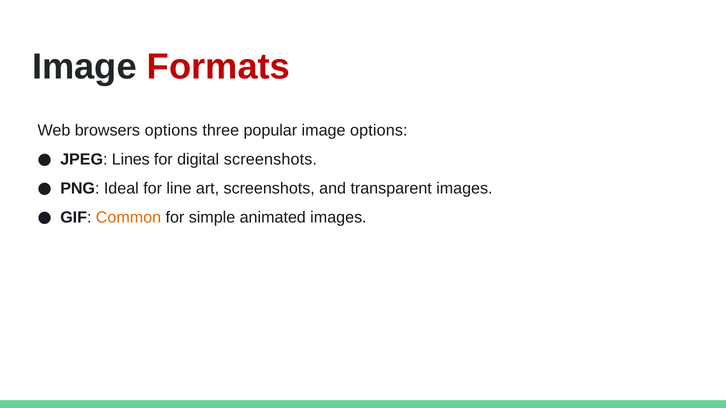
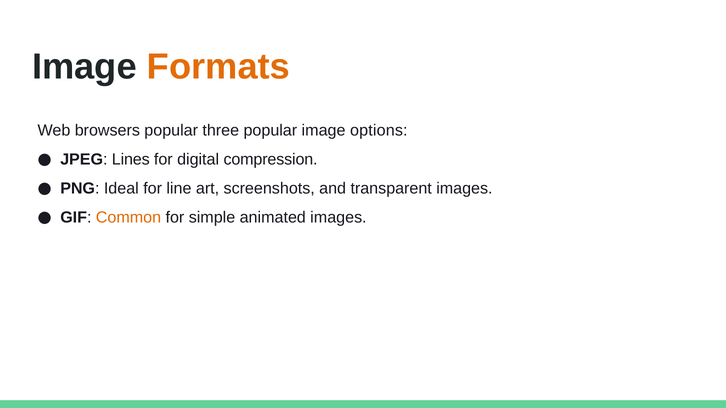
Formats colour: red -> orange (218, 67)
browsers options: options -> popular (171, 130)
digital screenshots: screenshots -> compression (271, 159)
